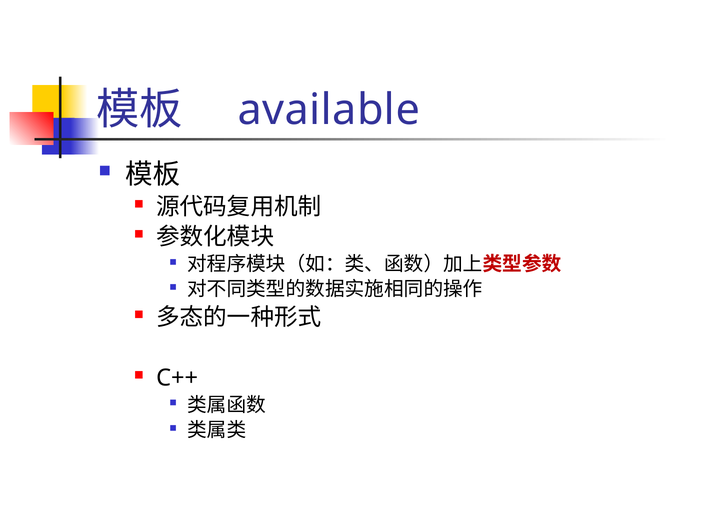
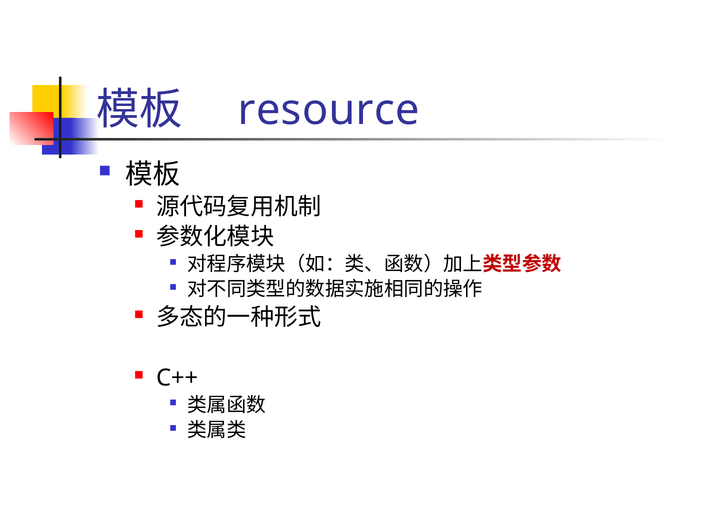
available: available -> resource (329, 110)
